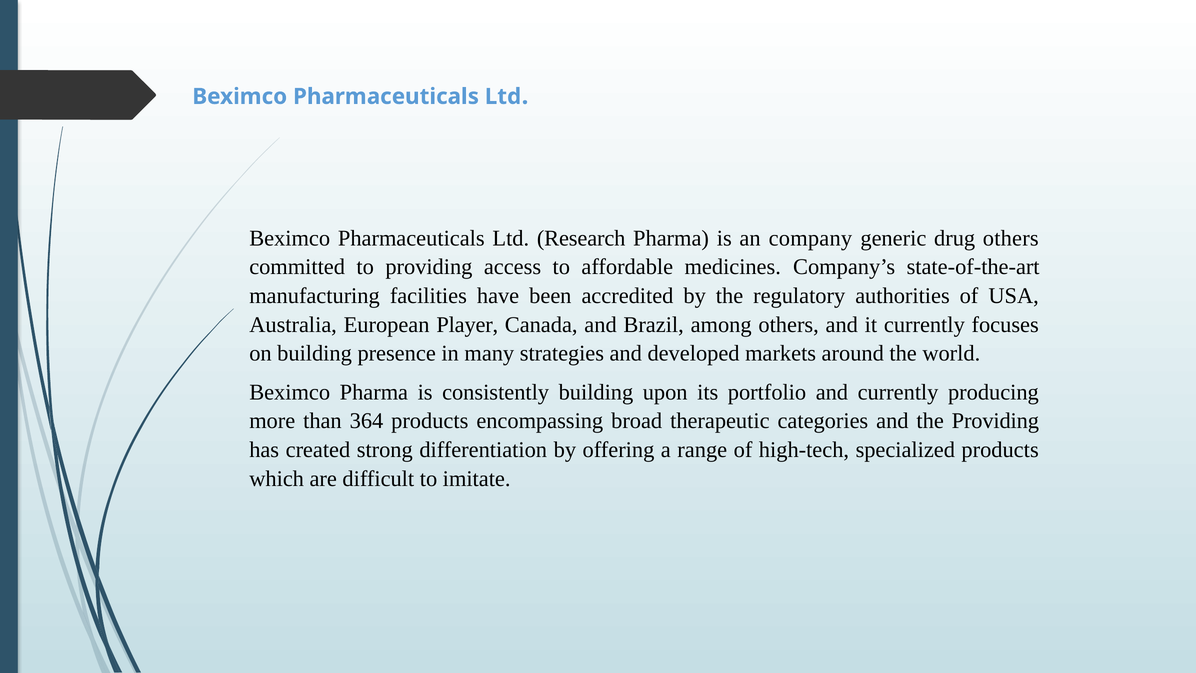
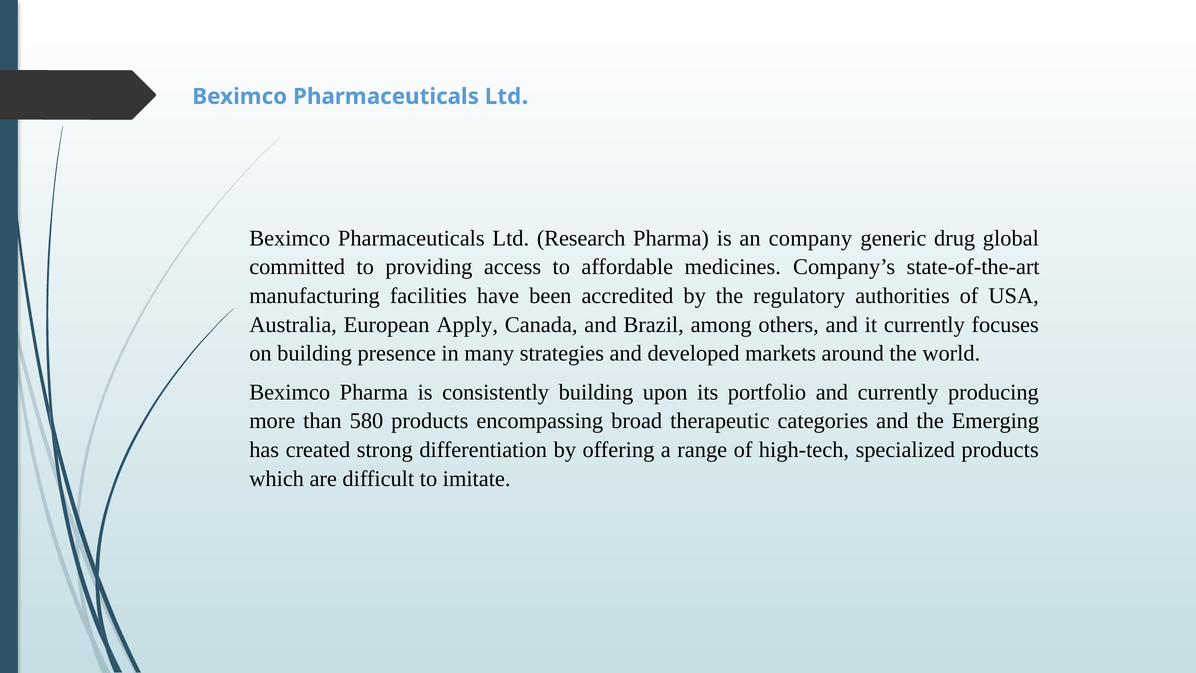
drug others: others -> global (1011, 238)
Player: Player -> Apply (467, 325)
364: 364 -> 580 (367, 421)
the Providing: Providing -> Emerging (995, 421)
